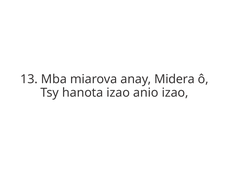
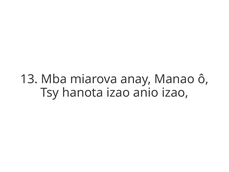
Midera: Midera -> Manao (174, 79)
